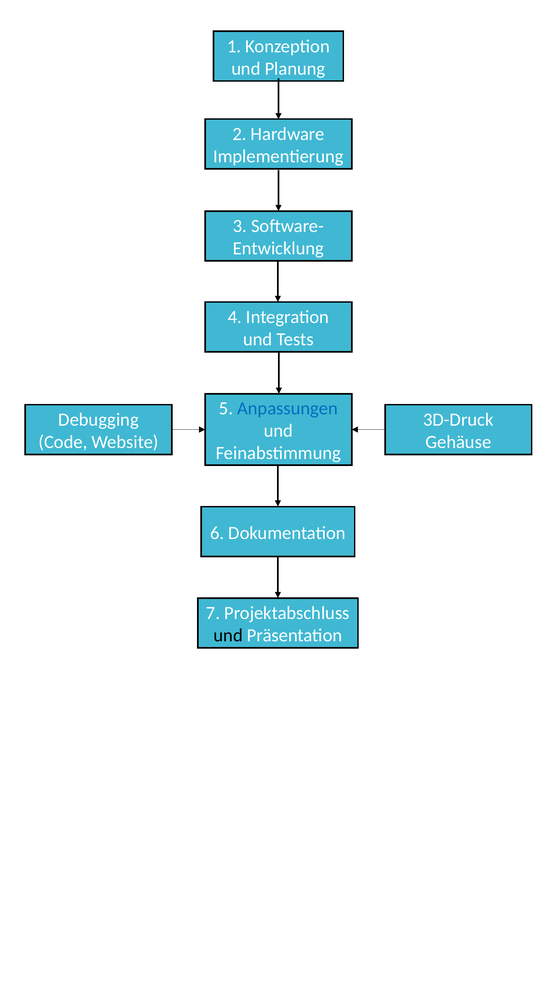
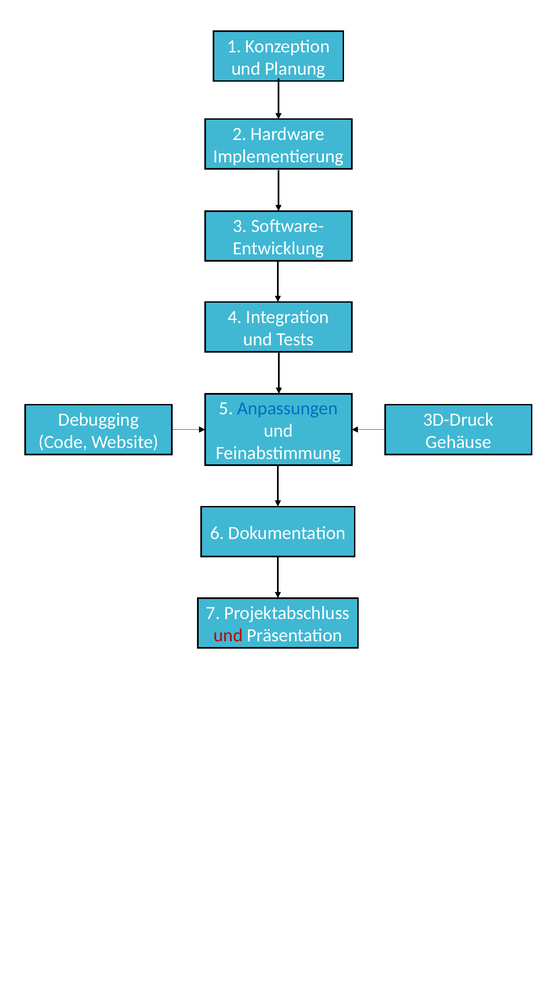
und colour: black -> red (228, 635)
